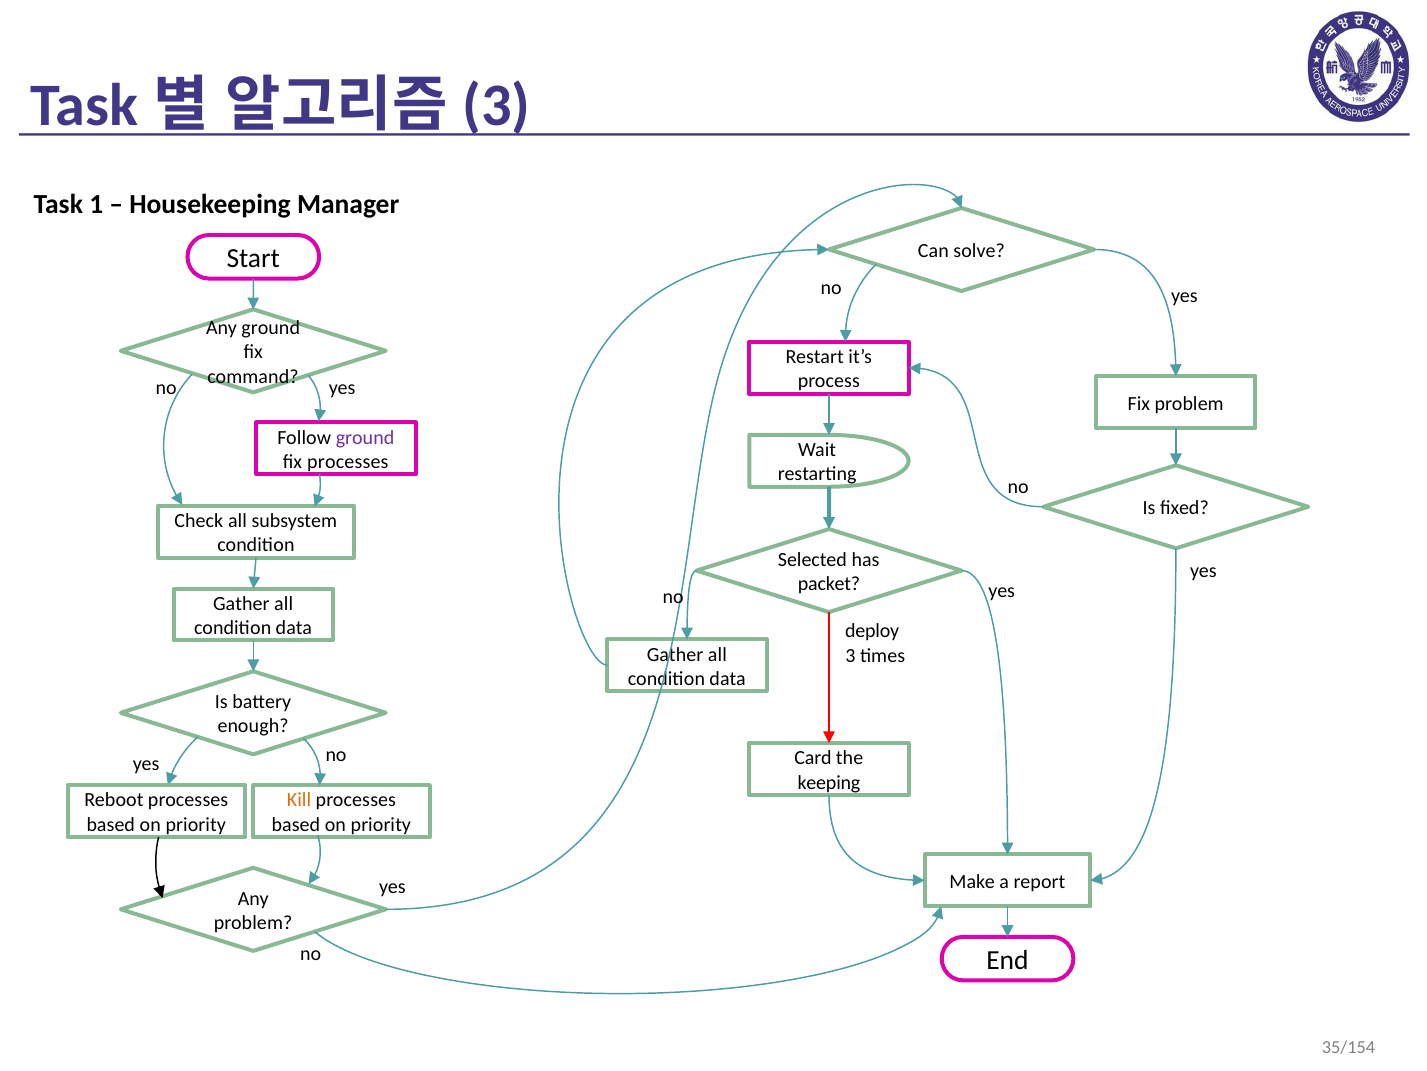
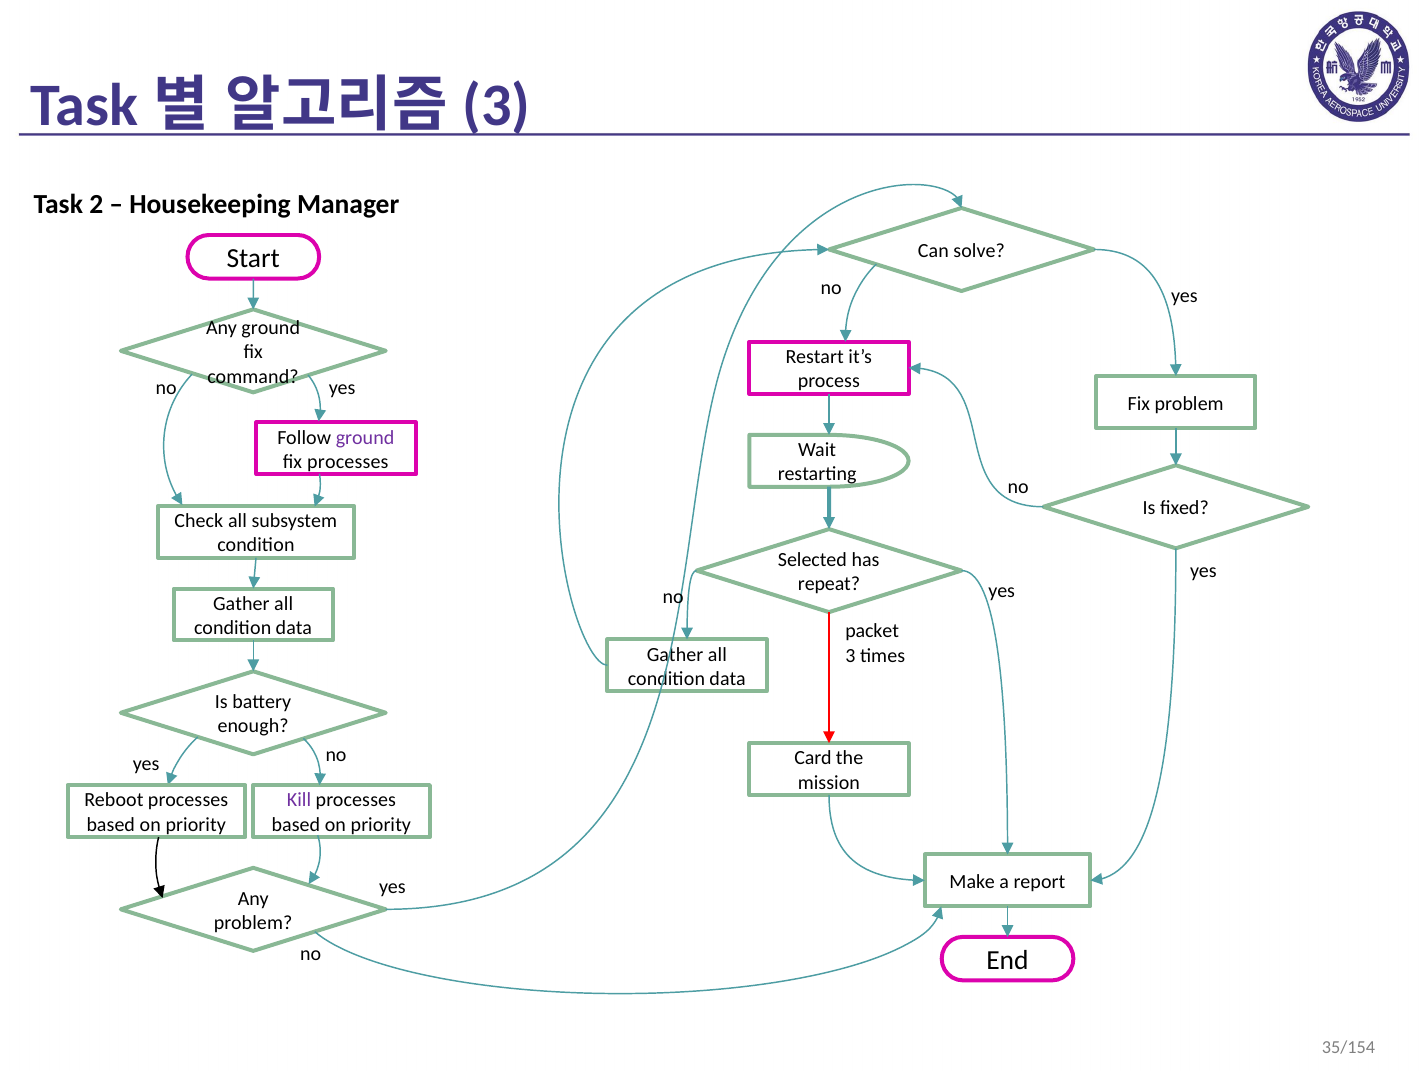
1: 1 -> 2 (96, 204)
packet: packet -> repeat (829, 584)
deploy: deploy -> packet (872, 631)
keeping: keeping -> mission (829, 782)
Kill colour: orange -> purple (299, 800)
